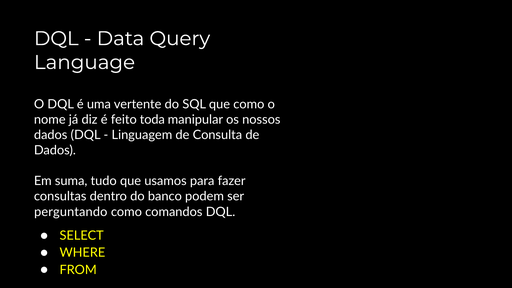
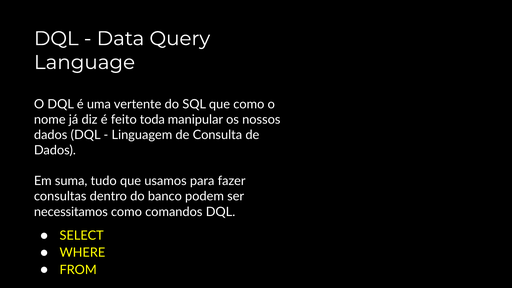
perguntando: perguntando -> necessitamos (71, 212)
